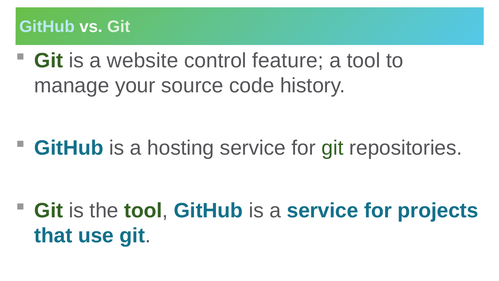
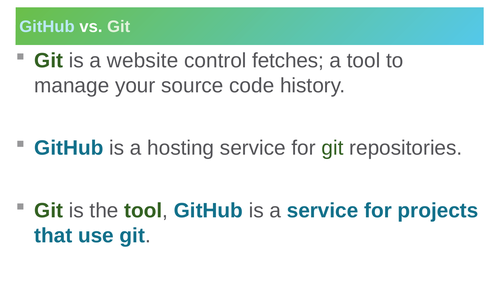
feature: feature -> fetches (288, 61)
